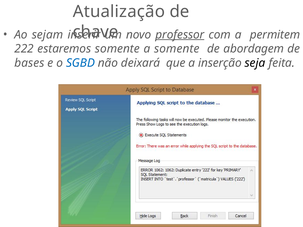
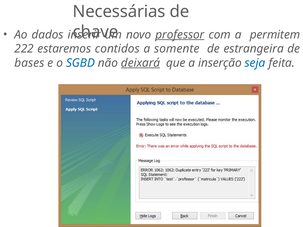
Atualização: Atualização -> Necessárias (119, 12)
sejam: sejam -> dados (48, 35)
estaremos somente: somente -> contidos (117, 49)
abordagem: abordagem -> estrangeira (254, 49)
deixará underline: none -> present (141, 63)
seja colour: black -> blue (255, 63)
